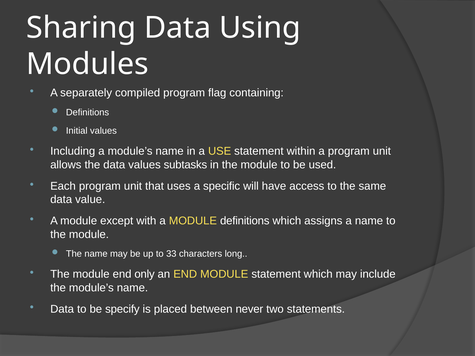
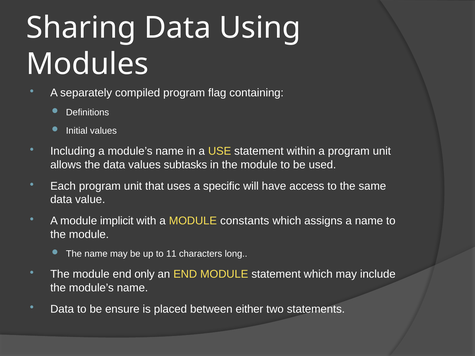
except: except -> implicit (117, 221)
MODULE definitions: definitions -> constants (245, 221)
33: 33 -> 11 (171, 254)
specify: specify -> ensure (122, 309)
never: never -> either (249, 309)
